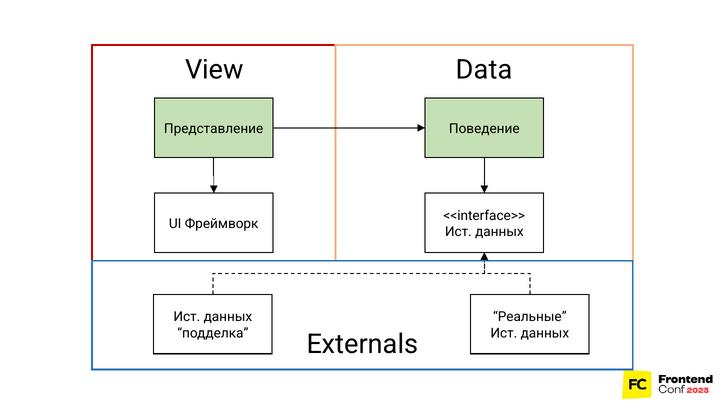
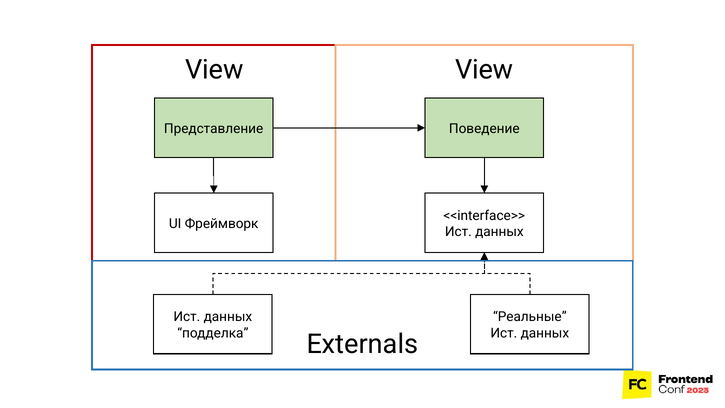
Data: Data -> View (484, 70)
